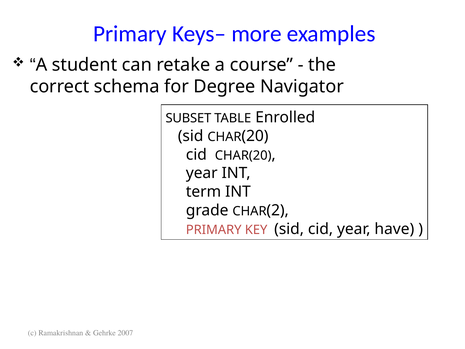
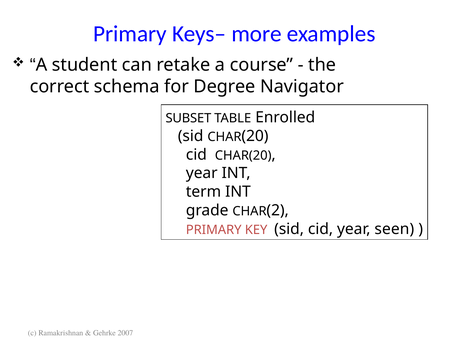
have: have -> seen (394, 229)
